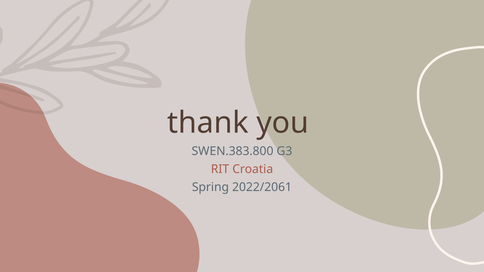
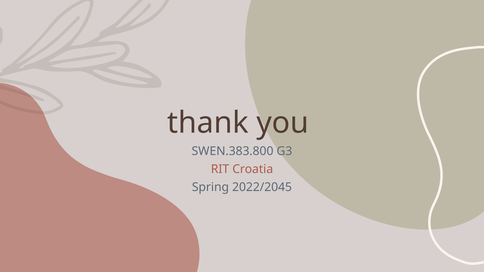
2022/2061: 2022/2061 -> 2022/2045 (262, 187)
